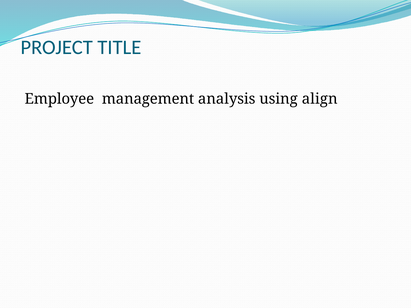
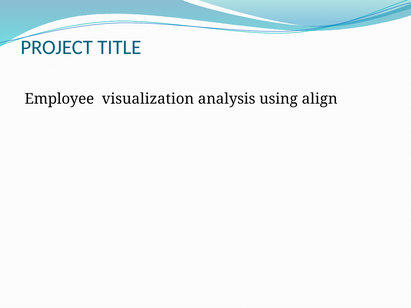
management: management -> visualization (148, 99)
